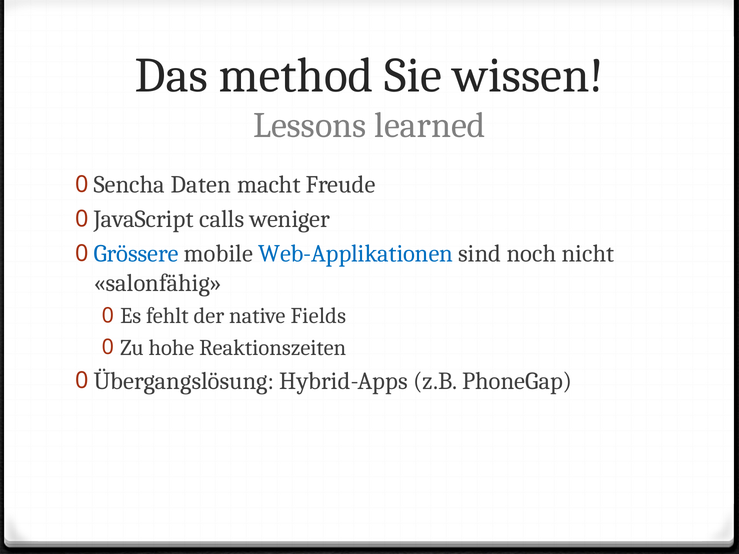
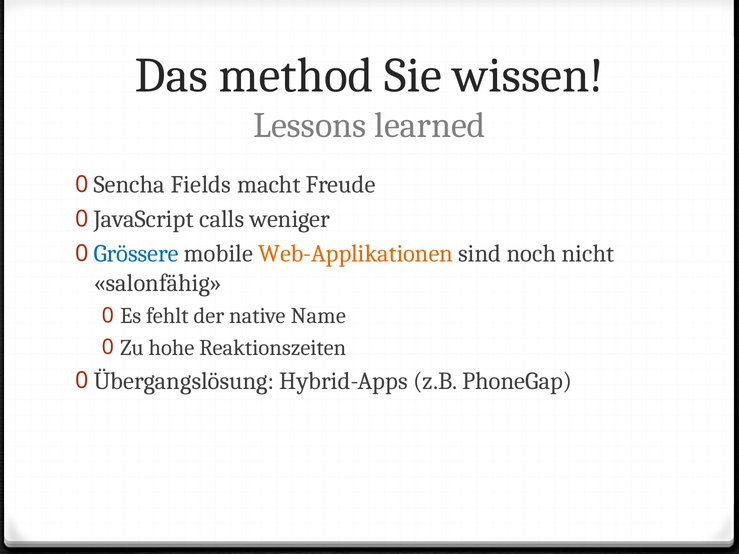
Daten: Daten -> Fields (201, 185)
Web-Applikationen colour: blue -> orange (356, 254)
Fields: Fields -> Name (318, 316)
